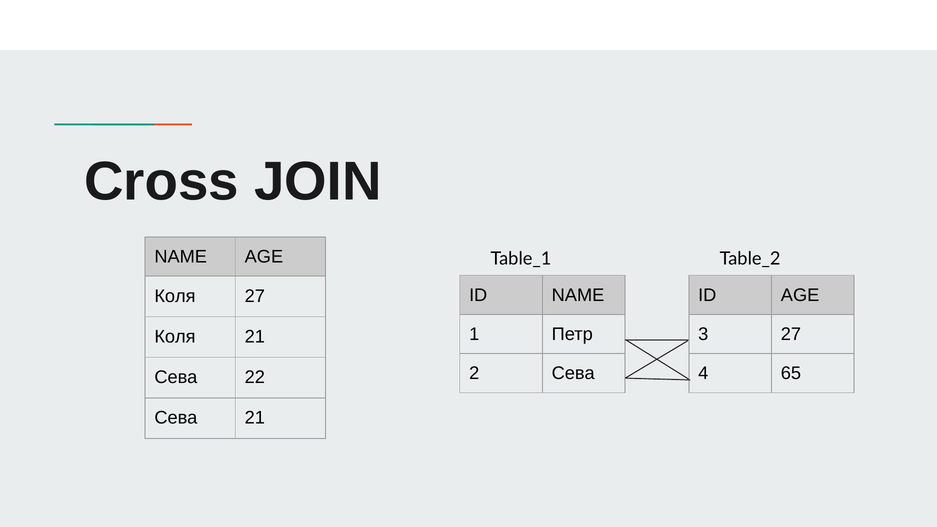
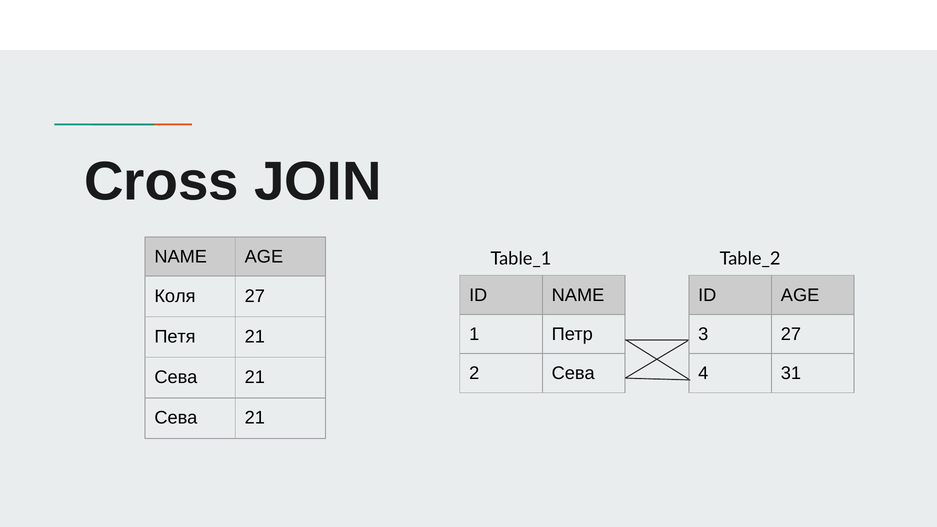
Коля: Коля -> Петя (175, 337)
65: 65 -> 31 (791, 373)
22: 22 -> 21 (255, 377)
